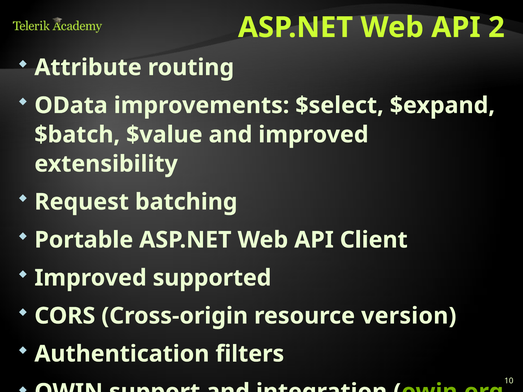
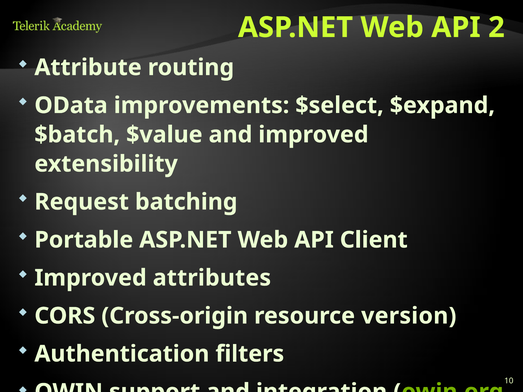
supported: supported -> attributes (212, 278)
